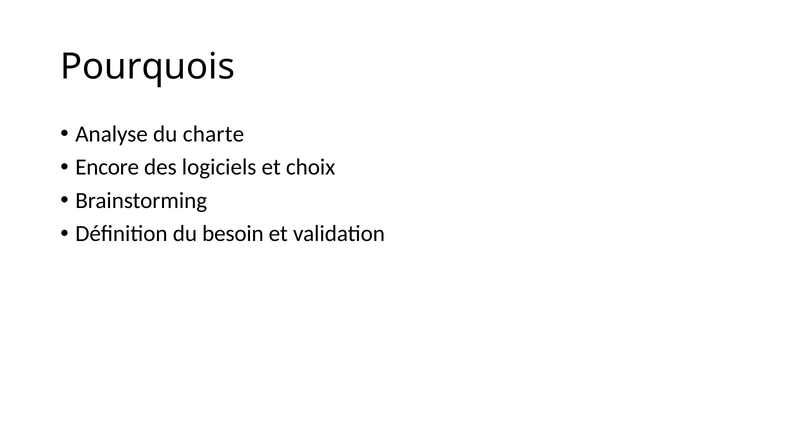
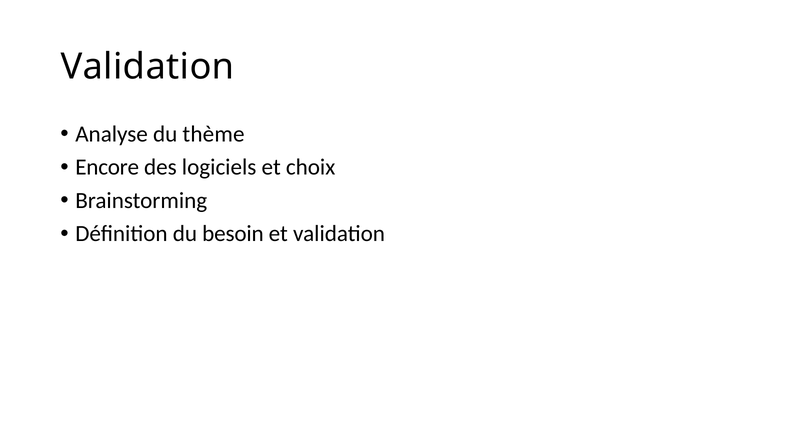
Pourquois: Pourquois -> Validation (147, 67)
charte: charte -> thème (214, 134)
